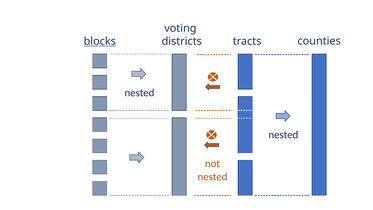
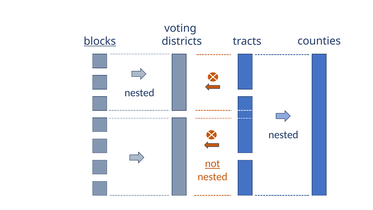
not underline: none -> present (213, 163)
